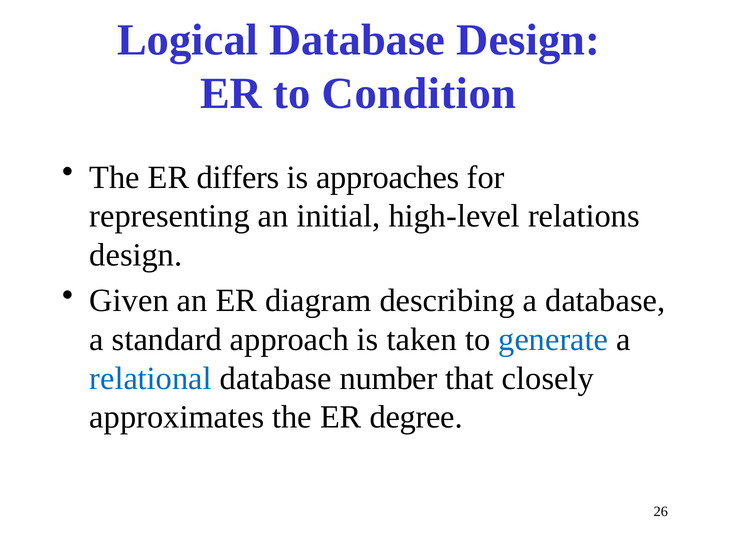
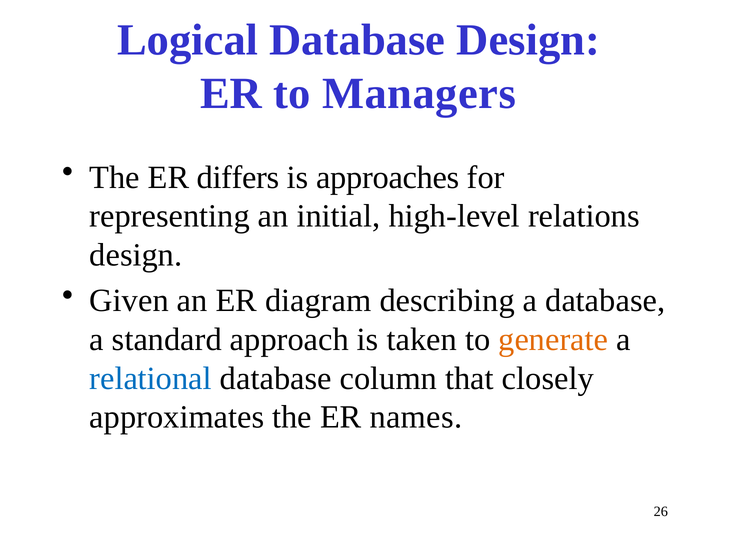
Condition: Condition -> Managers (419, 94)
generate colour: blue -> orange (553, 340)
number: number -> column (388, 379)
degree: degree -> names (416, 418)
